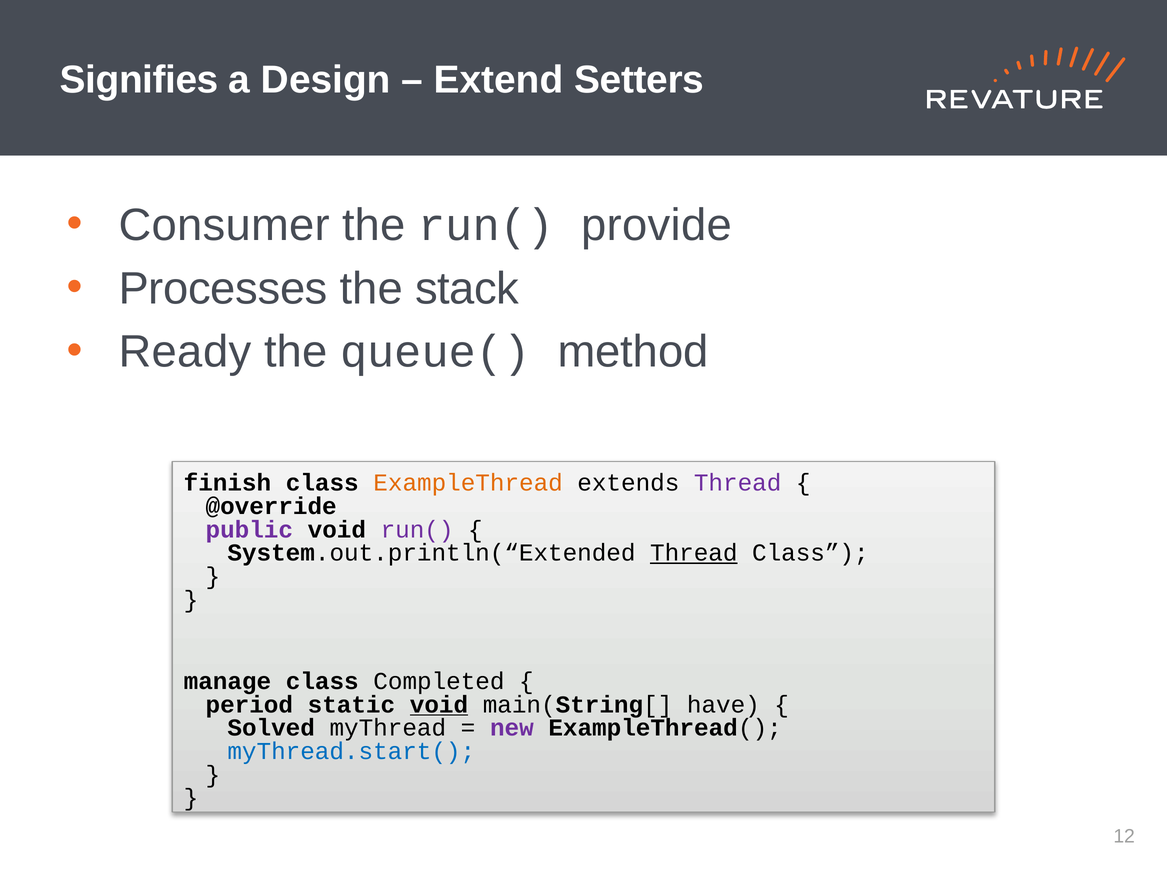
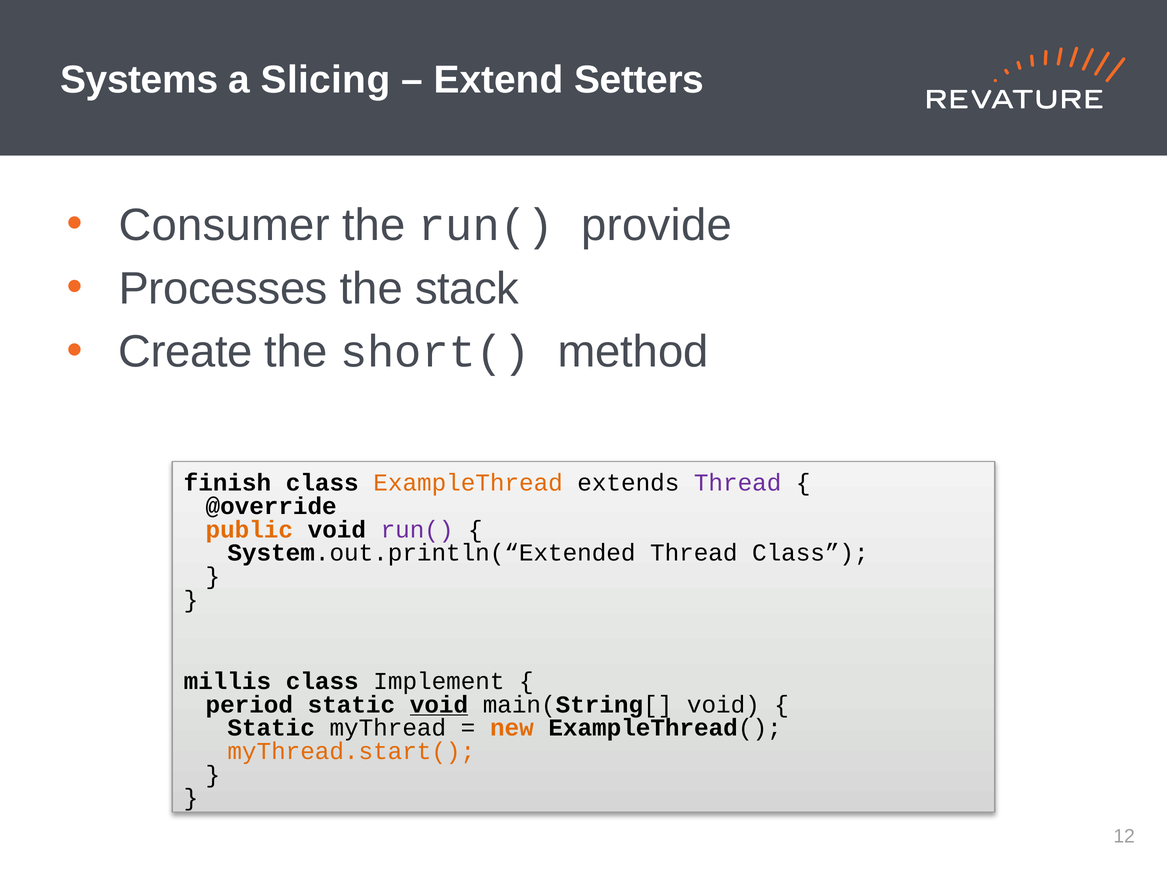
Signifies: Signifies -> Systems (139, 80)
Design: Design -> Slicing (326, 80)
Ready: Ready -> Create (185, 352)
queue(: queue( -> short( (435, 352)
public colour: purple -> orange (249, 530)
Thread underline: present -> none (694, 553)
manage: manage -> millis (227, 681)
Completed: Completed -> Implement (439, 681)
main(String[ have: have -> void (723, 705)
Solved: Solved -> Static (271, 728)
new colour: purple -> orange (512, 728)
myThread.start( colour: blue -> orange (351, 751)
